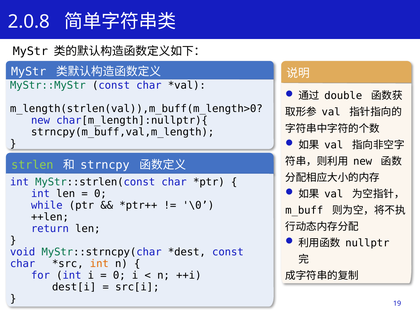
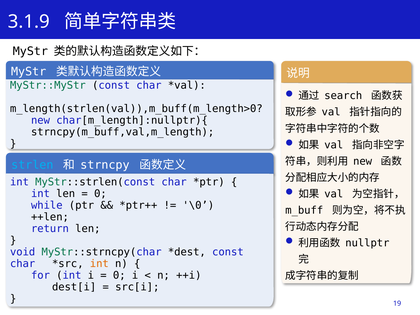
2.0.8: 2.0.8 -> 3.1.9 (29, 22)
double: double -> search (343, 96)
strlen colour: light green -> light blue (32, 165)
